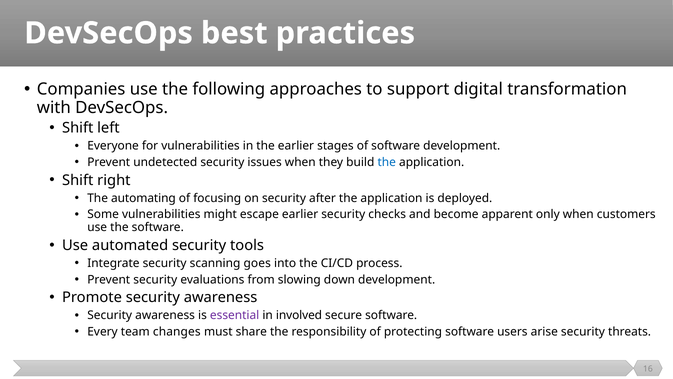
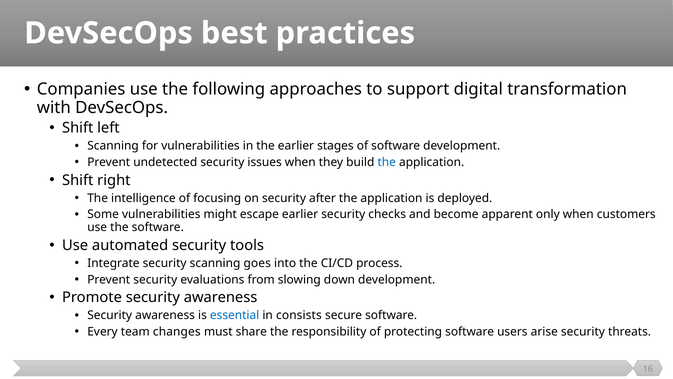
Everyone: Everyone -> Scanning (113, 146)
automating: automating -> intelligence (143, 198)
essential colour: purple -> blue (235, 315)
involved: involved -> consists (299, 315)
